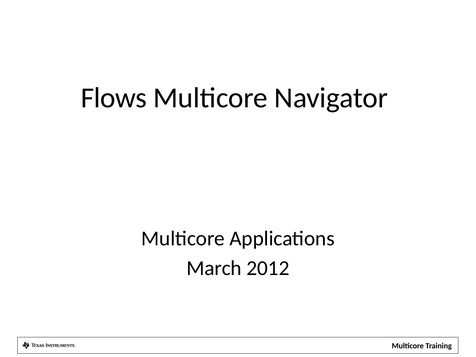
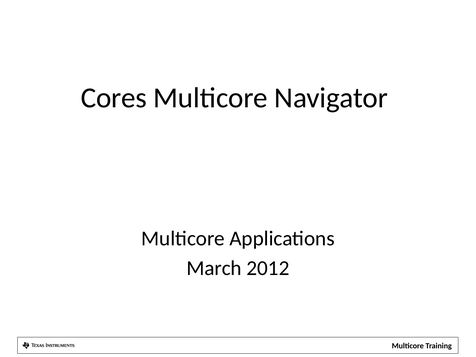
Flows: Flows -> Cores (114, 98)
